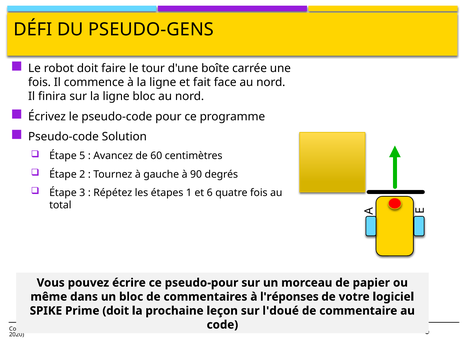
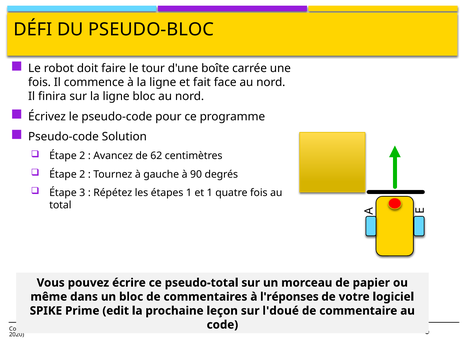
PSEUDO-GENS: PSEUDO-GENS -> PSEUDO-BLOC (151, 29)
5: 5 -> 2 (82, 156)
60: 60 -> 62 (156, 156)
et 6: 6 -> 1 (210, 192)
pseudo-pour: pseudo-pour -> pseudo-total (202, 282)
Prime doit: doit -> edit (116, 310)
